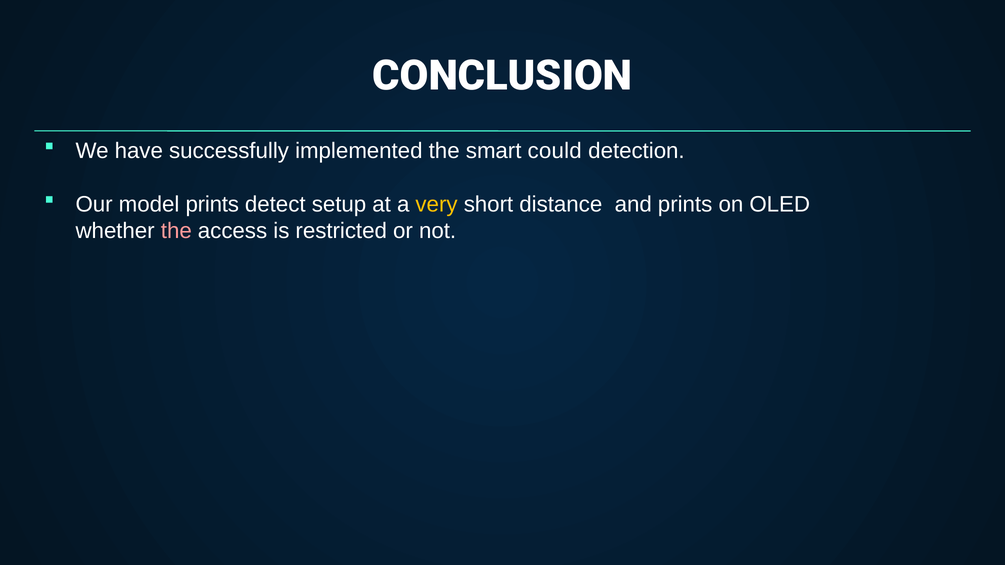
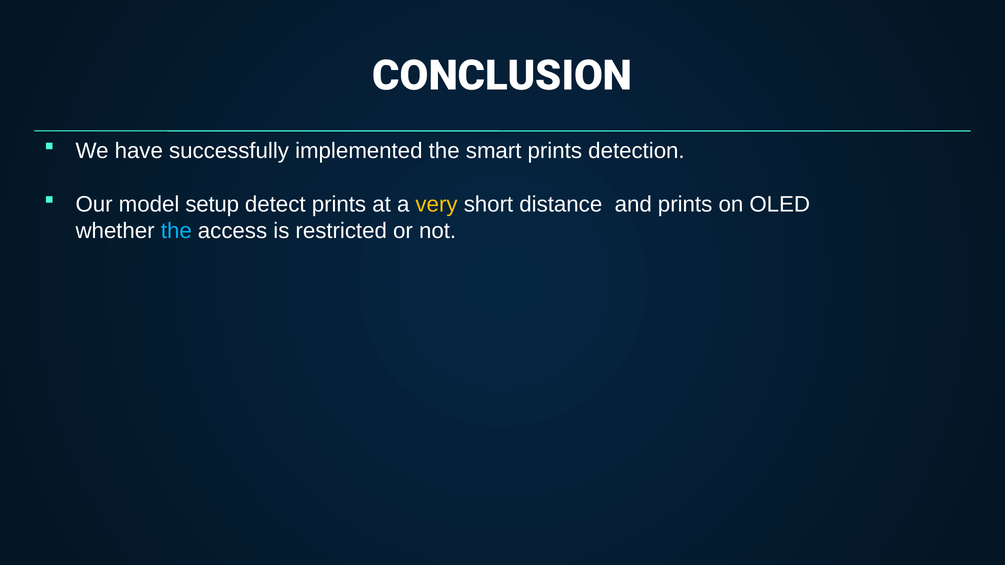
smart could: could -> prints (555, 151)
model prints: prints -> setup (212, 204)
detect setup: setup -> prints (339, 204)
the colour: pink -> light blue (176, 231)
